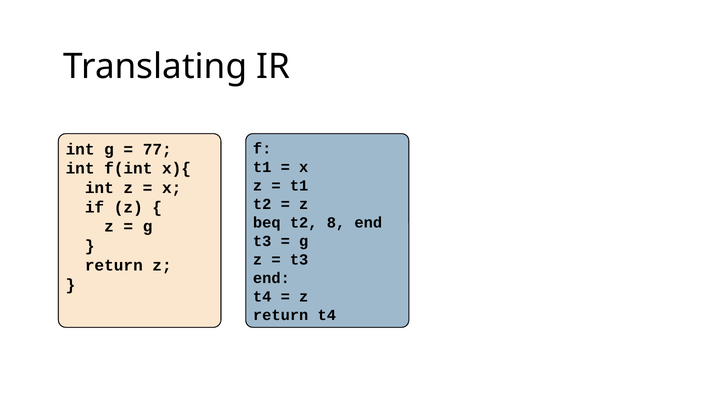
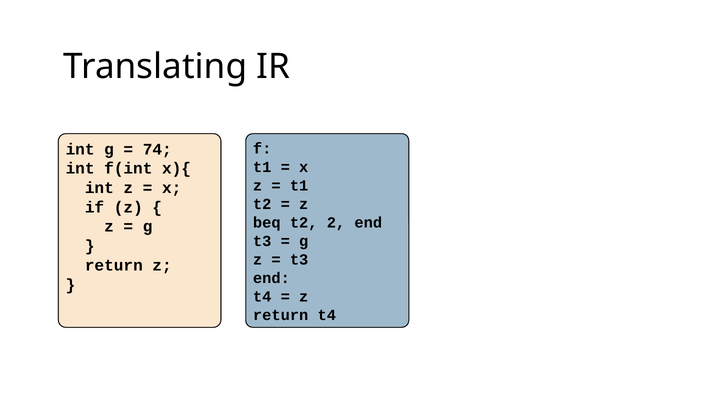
77: 77 -> 74 (157, 149)
8: 8 -> 2 (336, 222)
